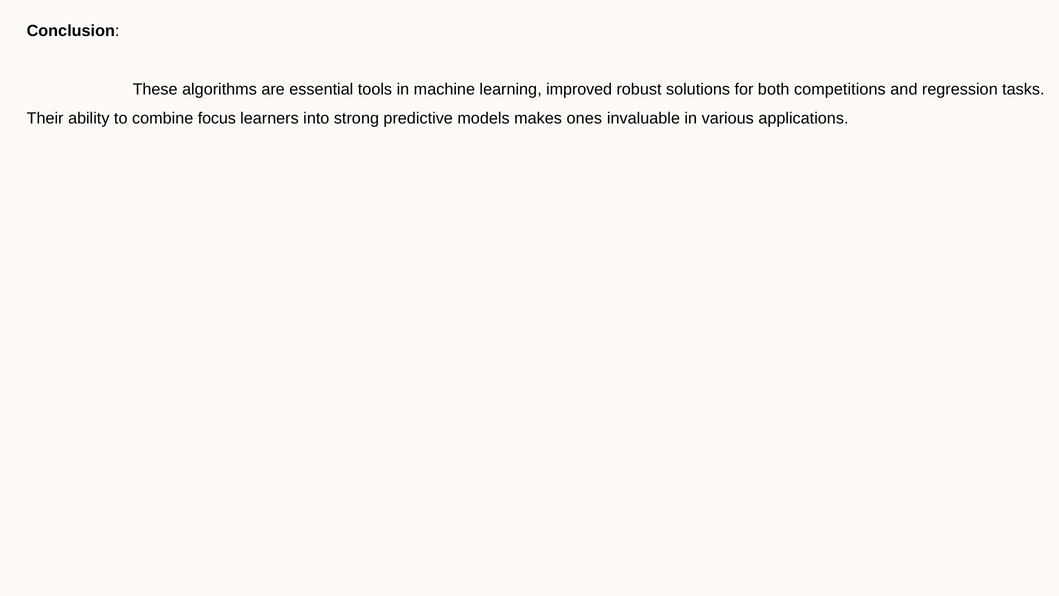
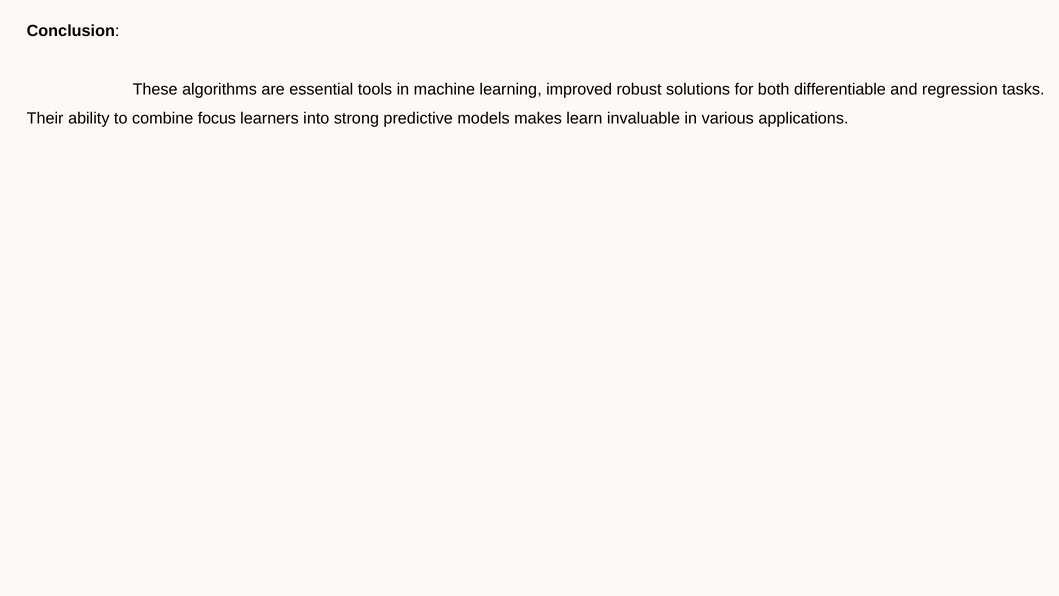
competitions: competitions -> differentiable (840, 89)
ones: ones -> learn (584, 119)
